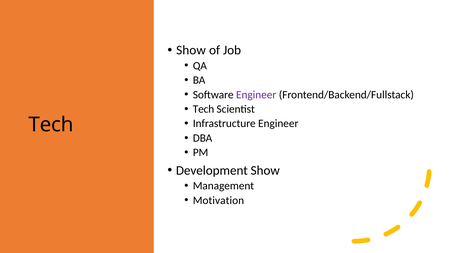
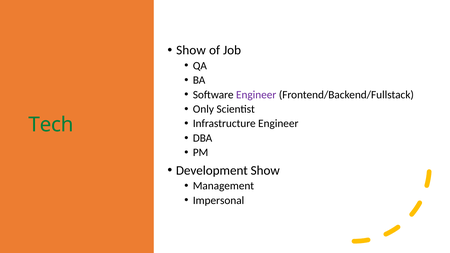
Tech: Tech -> Only (203, 109)
Tech colour: black -> green (51, 125)
Motivation: Motivation -> Impersonal (219, 200)
